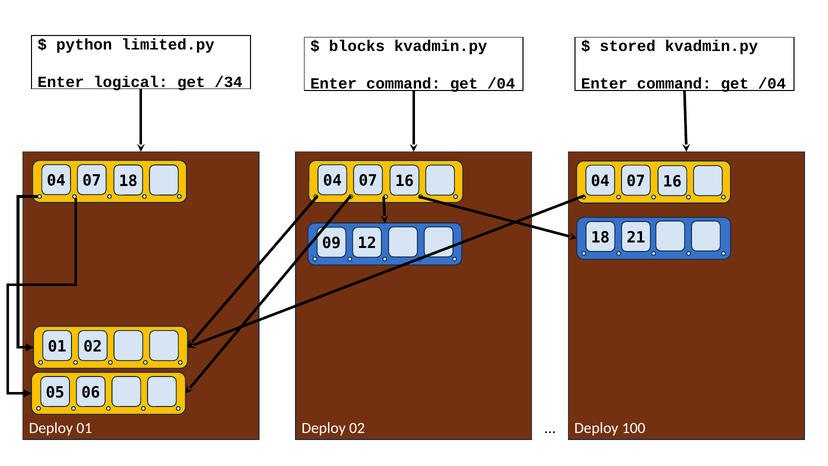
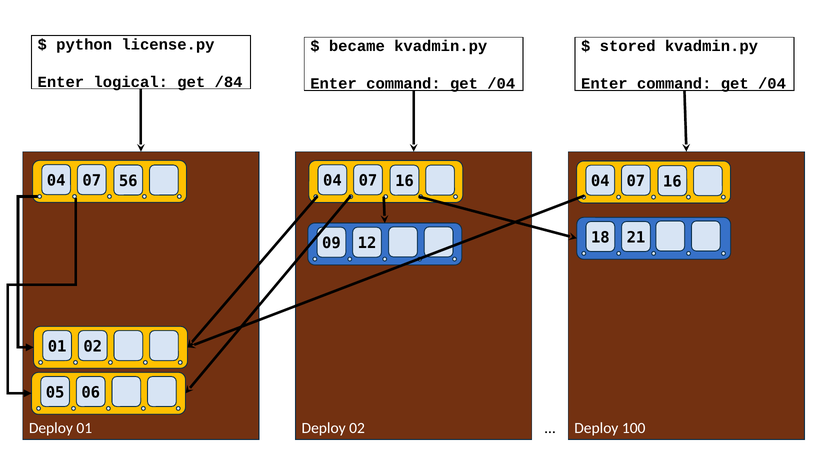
limited.py: limited.py -> license.py (168, 45)
blocks: blocks -> became (357, 46)
/34: /34 -> /84 (229, 82)
07 18: 18 -> 56 (128, 181)
